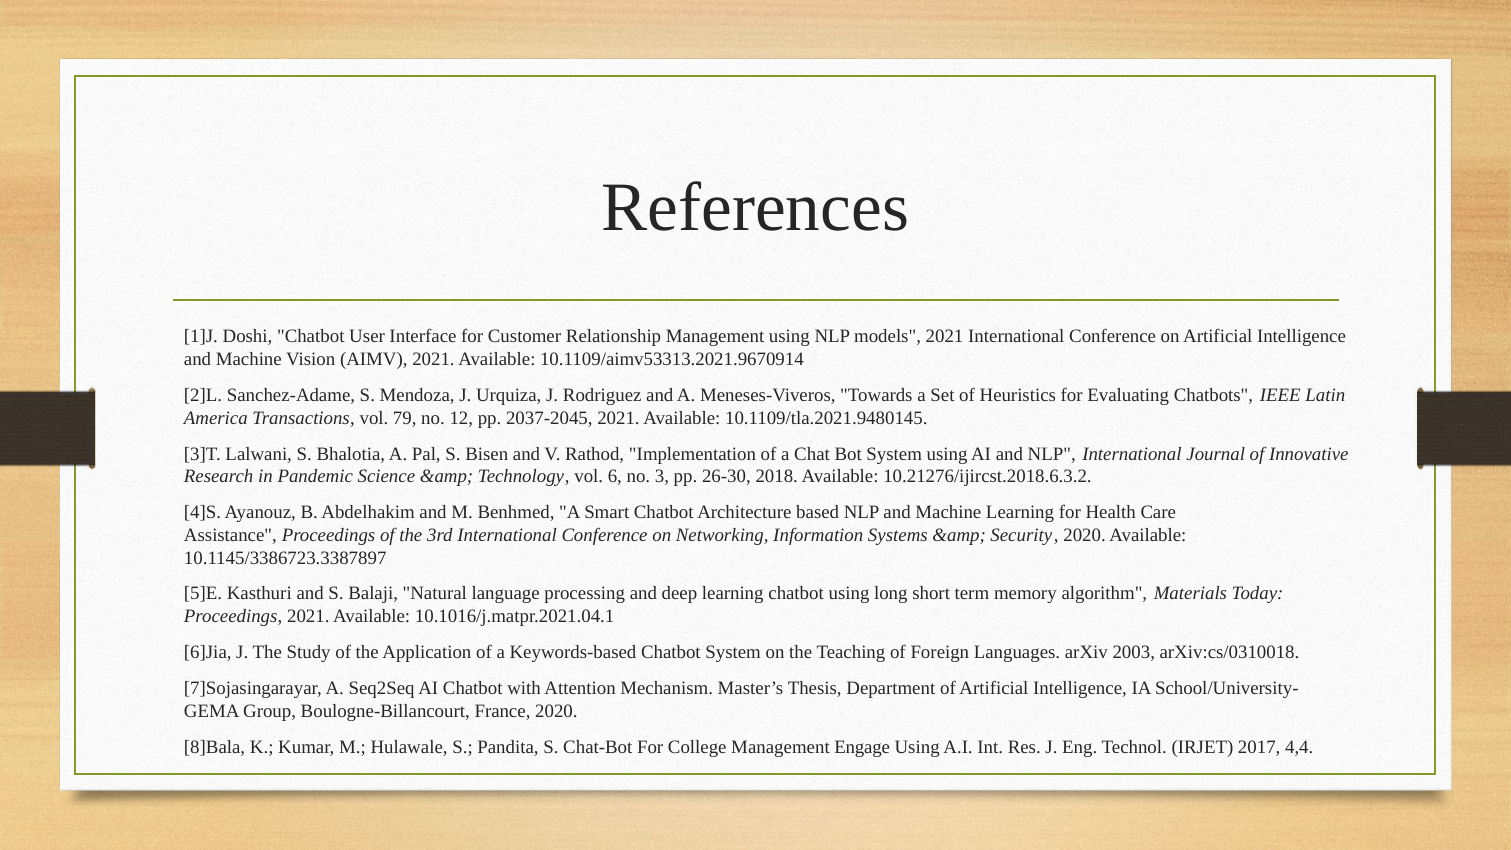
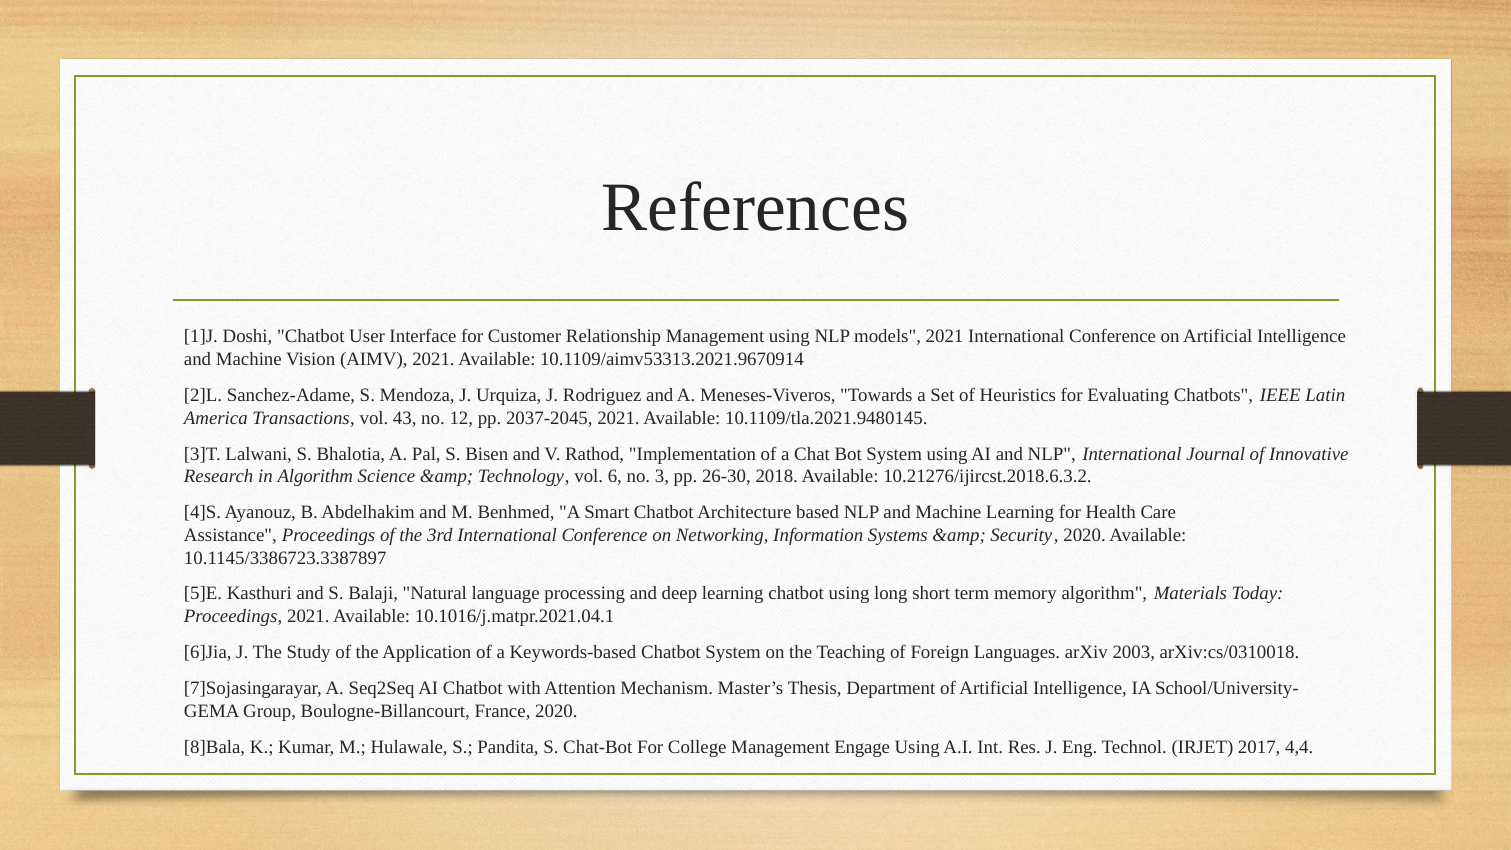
79: 79 -> 43 (405, 418)
in Pandemic: Pandemic -> Algorithm (315, 477)
